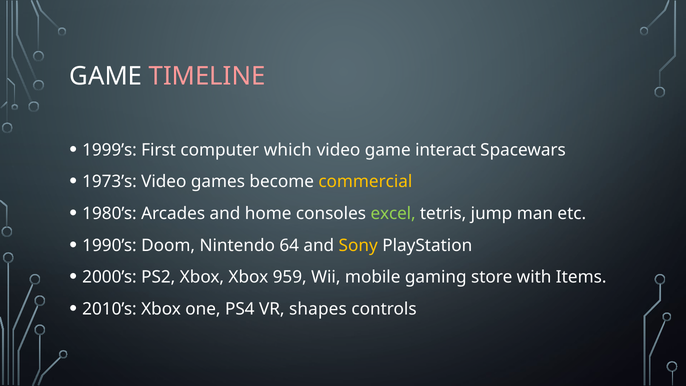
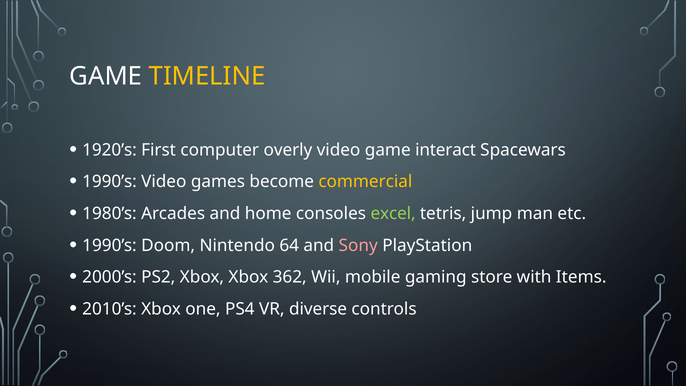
TIMELINE colour: pink -> yellow (207, 76)
1999’s: 1999’s -> 1920’s (110, 150)
which: which -> overly (288, 150)
1973’s: 1973’s -> 1990’s (110, 182)
Sony colour: yellow -> pink (358, 245)
959: 959 -> 362 (290, 277)
shapes: shapes -> diverse (318, 309)
